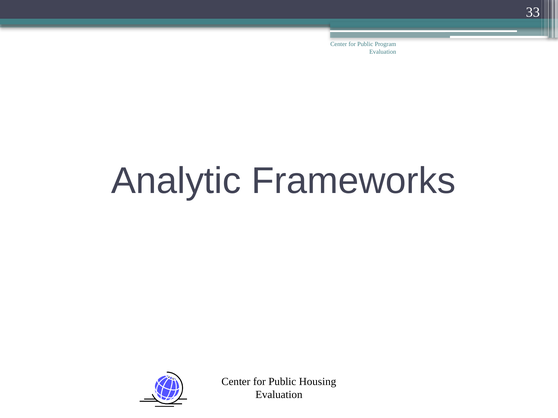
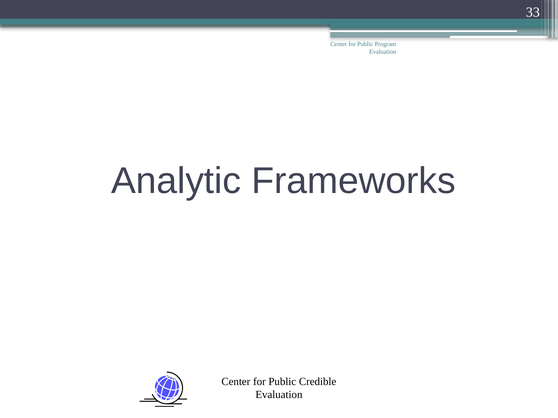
Housing: Housing -> Credible (318, 382)
